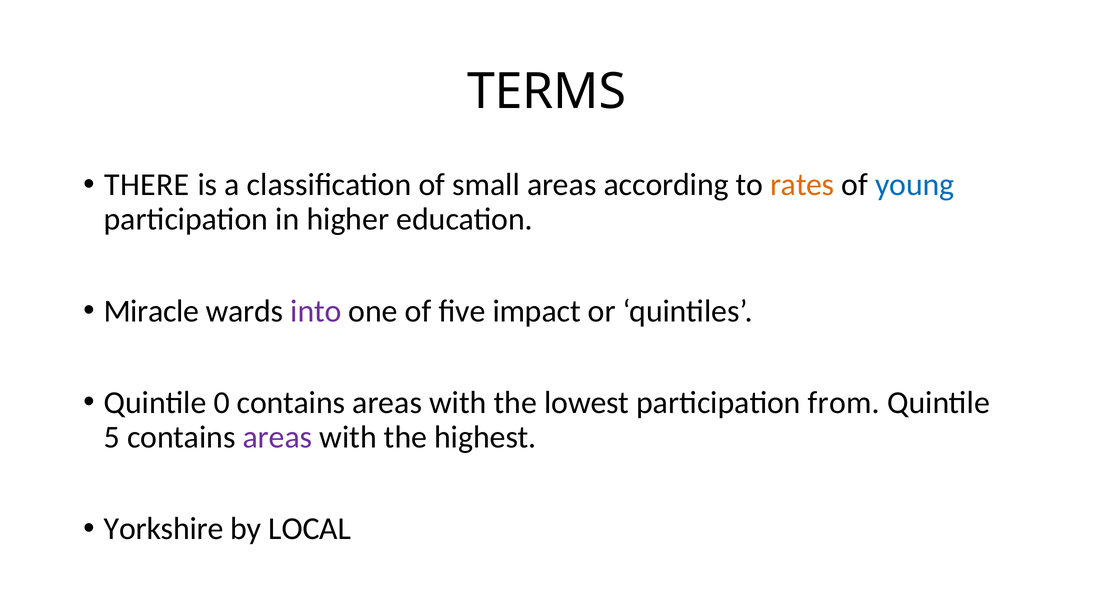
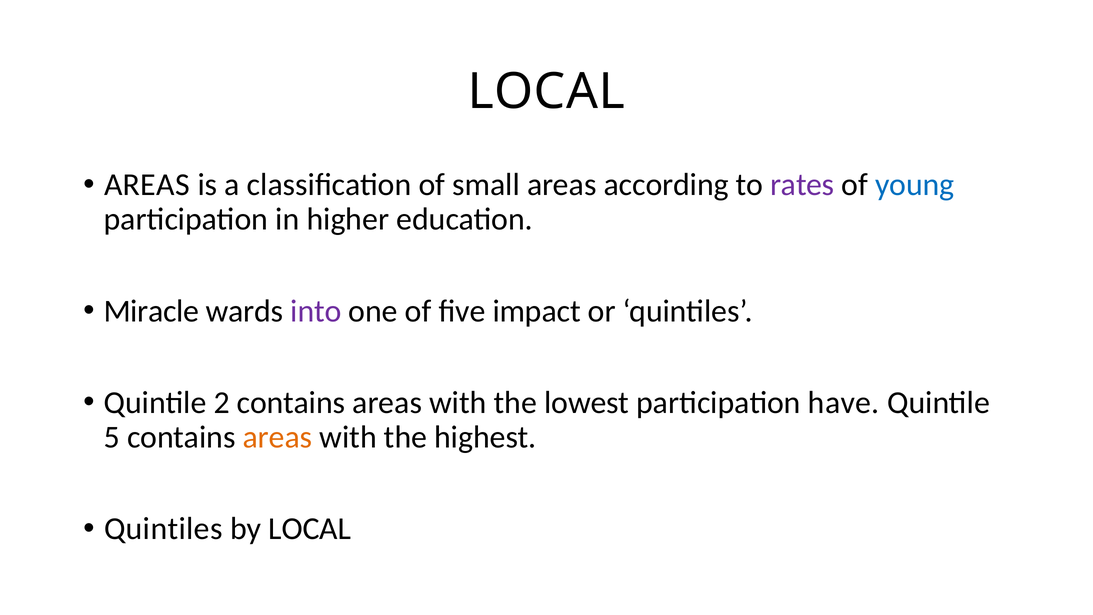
TERMS: TERMS -> LOCAL (546, 92)
THERE: THERE -> AREAS (147, 185)
rates colour: orange -> purple (802, 185)
0: 0 -> 2 (222, 403)
from: from -> have (844, 403)
areas colour: purple -> orange (277, 437)
Yorkshire: Yorkshire -> Quintiles (163, 529)
